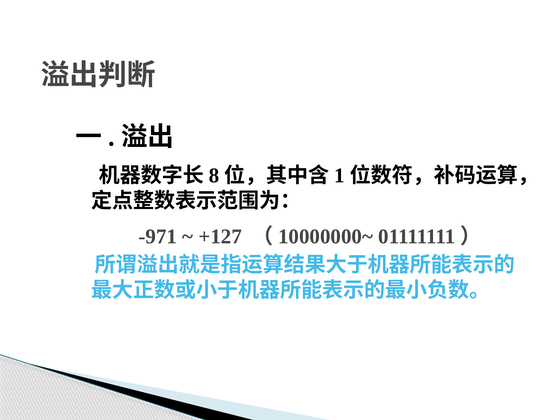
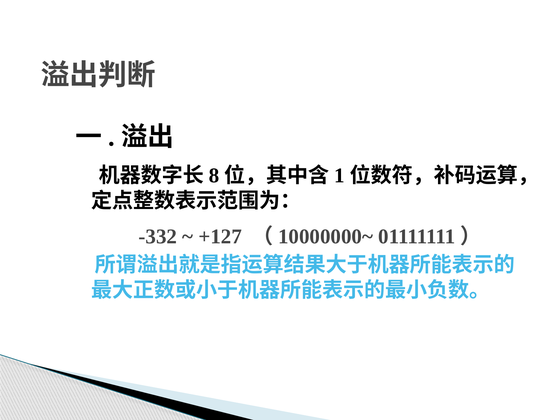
-971: -971 -> -332 (158, 237)
